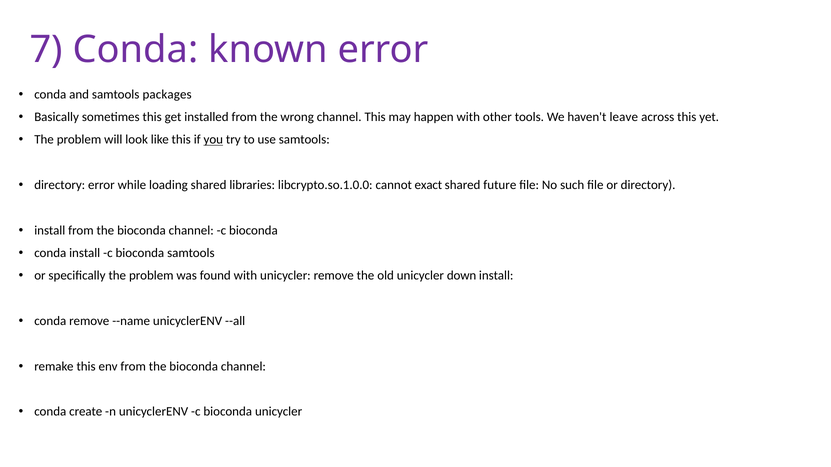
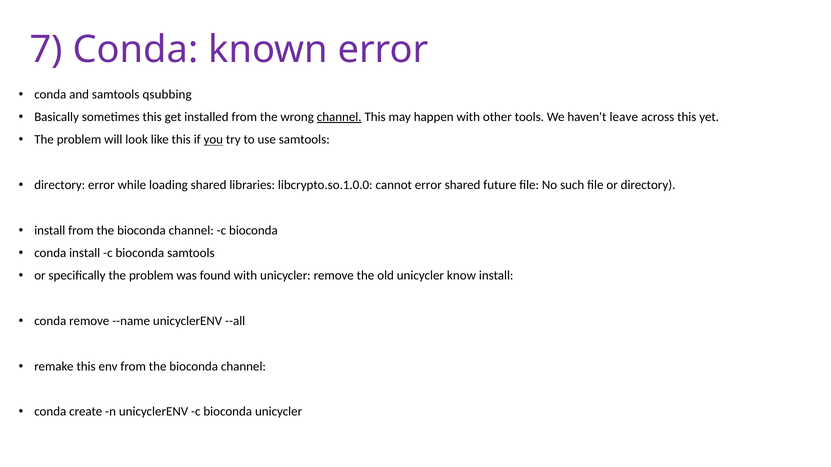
packages: packages -> qsubbing (167, 94)
channel underline: none -> present (339, 117)
cannot exact: exact -> error (428, 185)
down: down -> know (461, 276)
